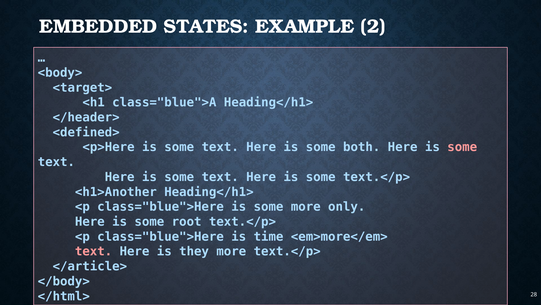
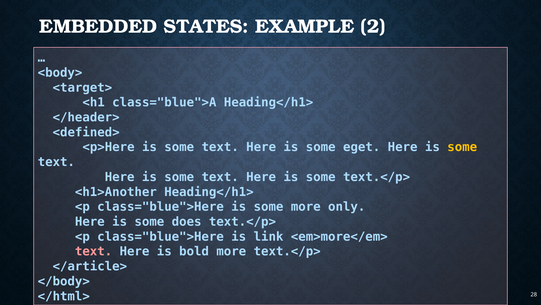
both: both -> eget (362, 147)
some colour: pink -> yellow (462, 147)
root: root -> does (187, 221)
time: time -> link (269, 236)
they: they -> bold (194, 251)
